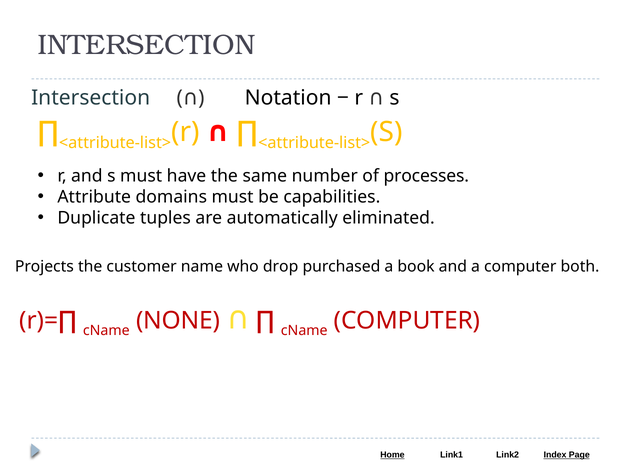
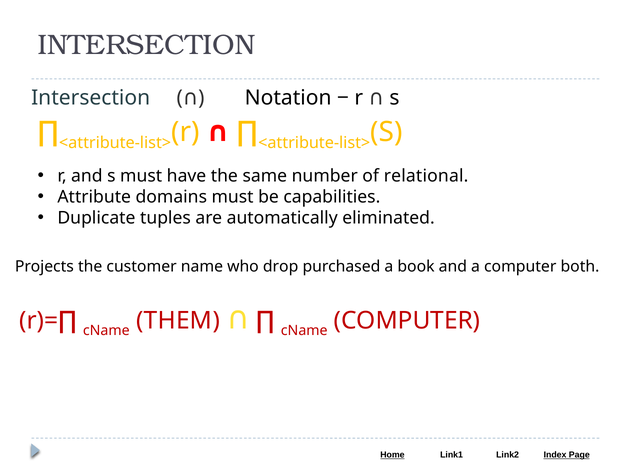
processes: processes -> relational (426, 176)
NONE: NONE -> THEM (178, 321)
